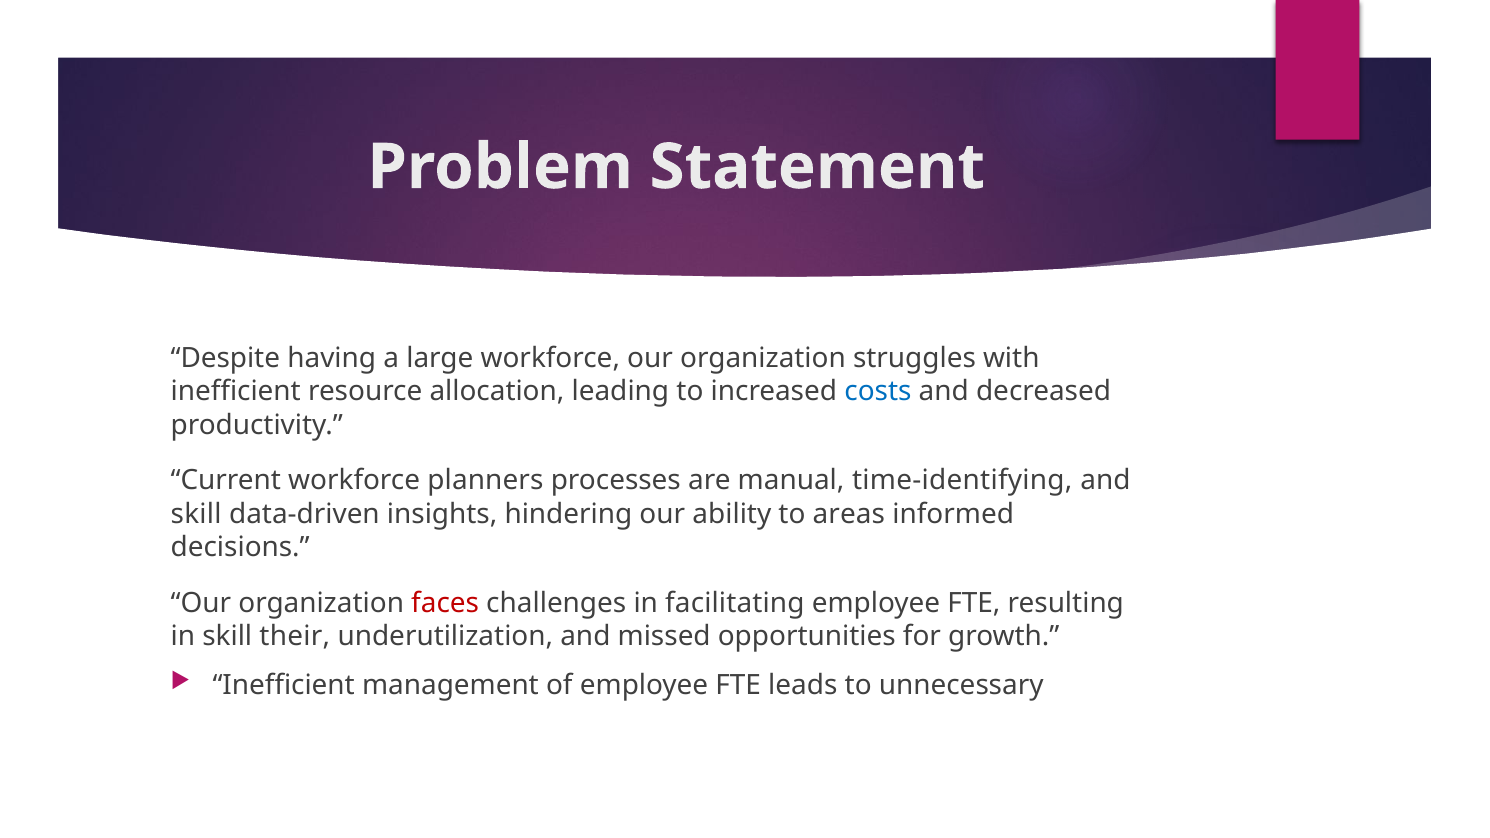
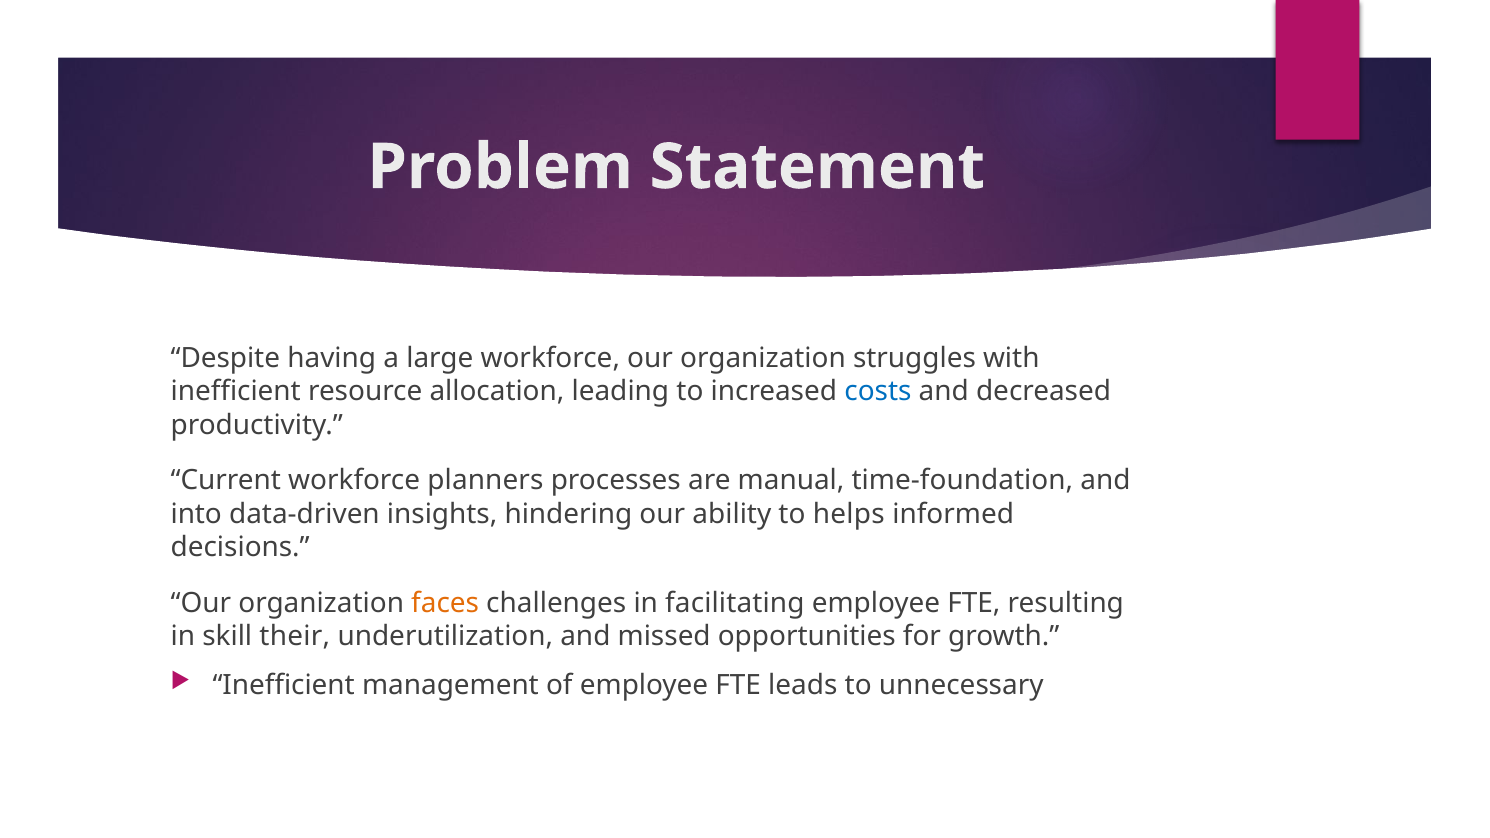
time-identifying: time-identifying -> time-foundation (962, 480)
skill: skill -> into (196, 514)
areas: areas -> helps (849, 514)
faces colour: red -> orange (445, 603)
